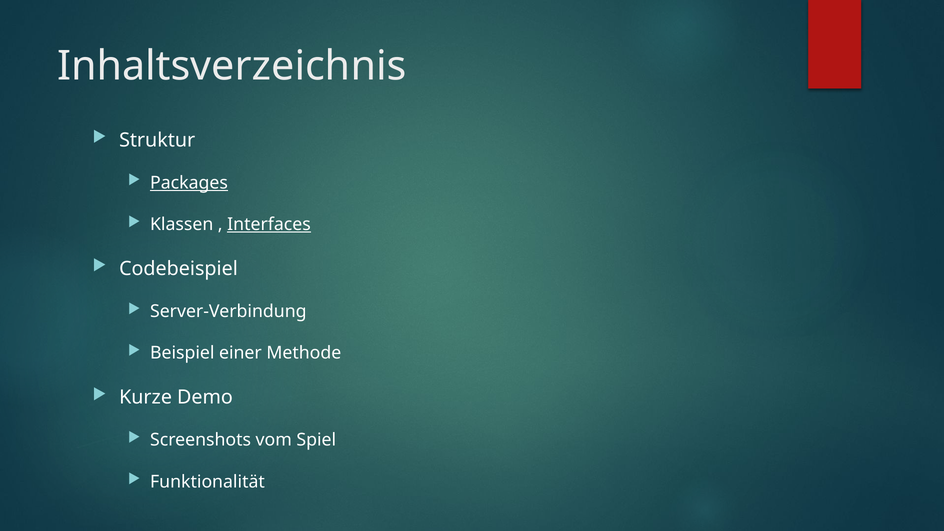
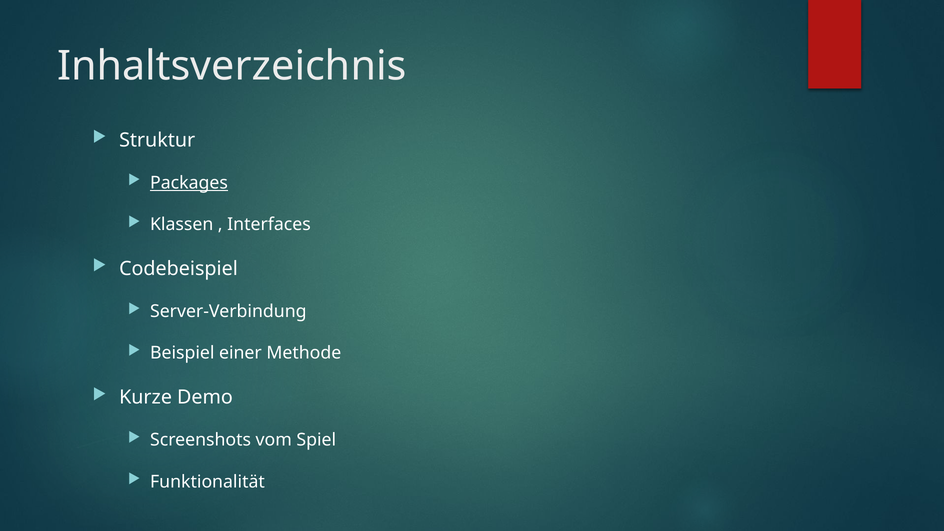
Interfaces underline: present -> none (269, 224)
